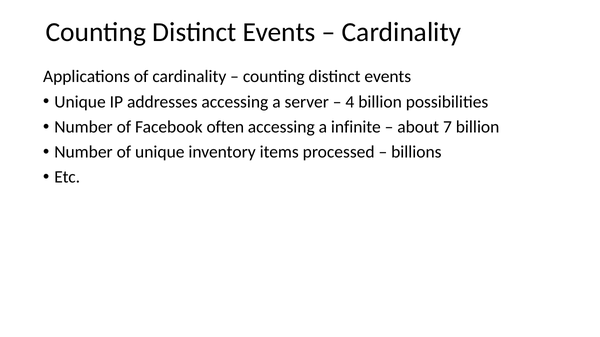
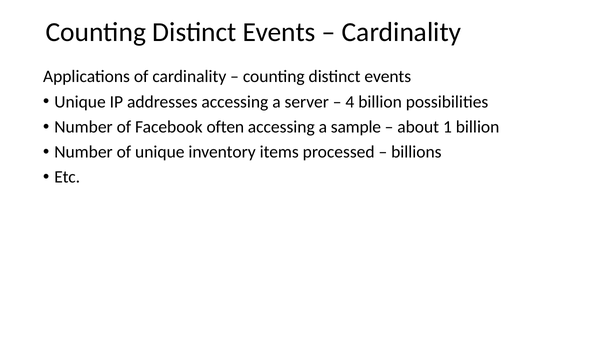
infinite: infinite -> sample (356, 127)
7: 7 -> 1 (447, 127)
